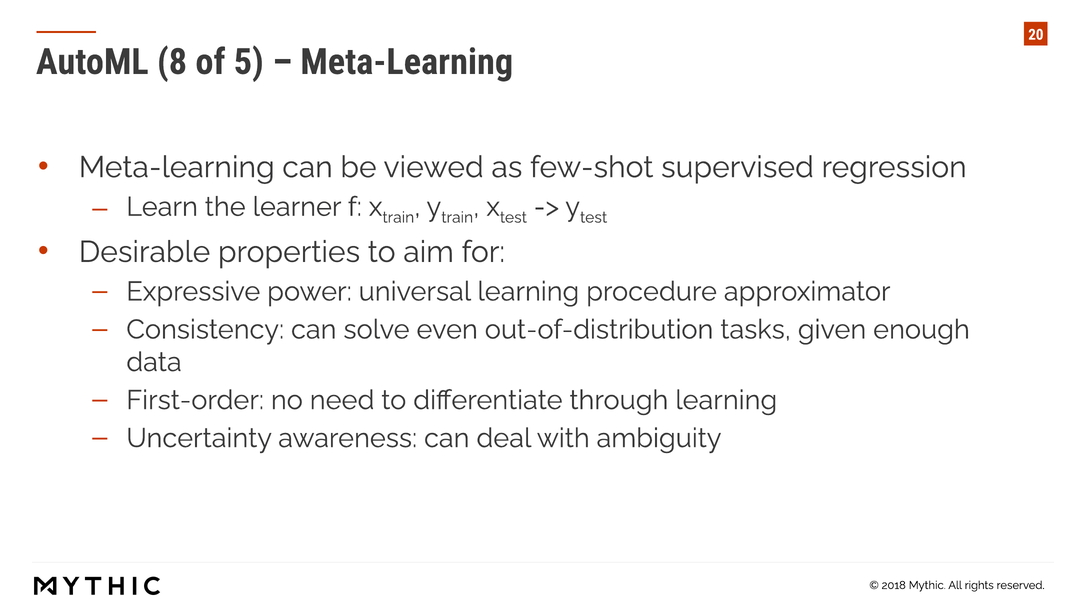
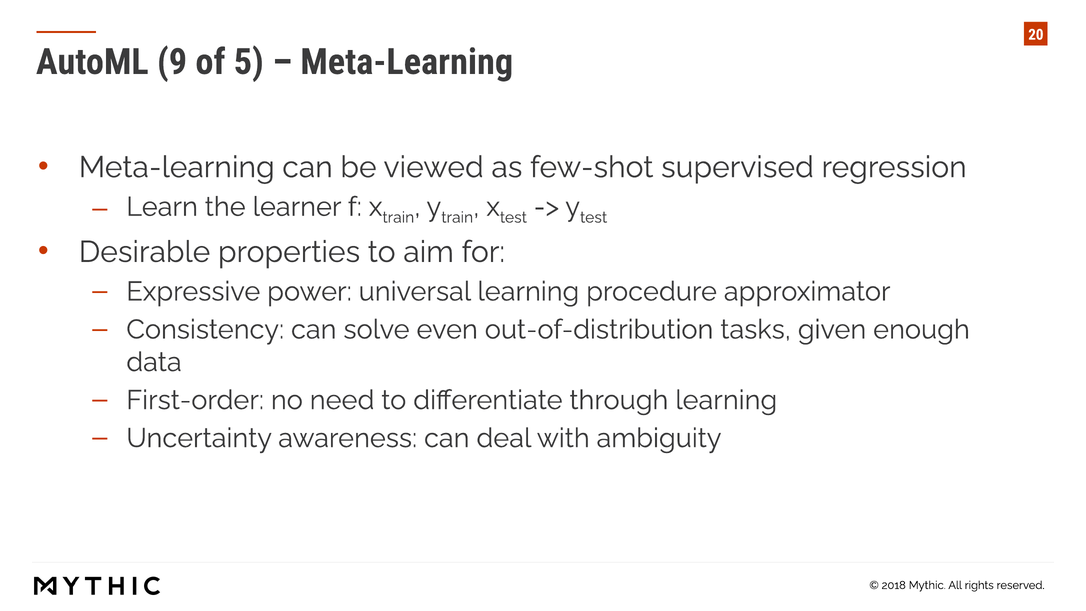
8: 8 -> 9 (172, 62)
